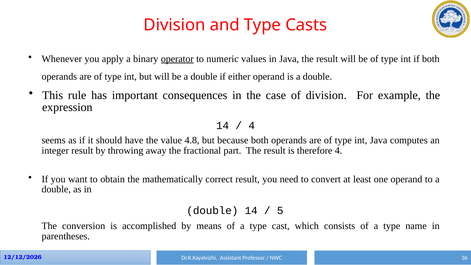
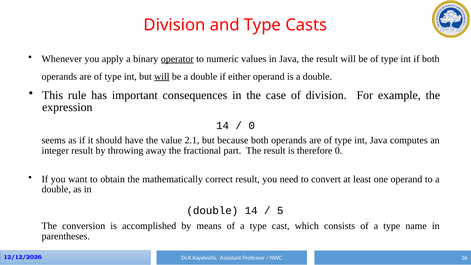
will underline: none -> present (162, 76)
4: 4 -> 0 (252, 126)
4.8: 4.8 -> 2.1 (192, 140)
therefore 4: 4 -> 0 (339, 151)
